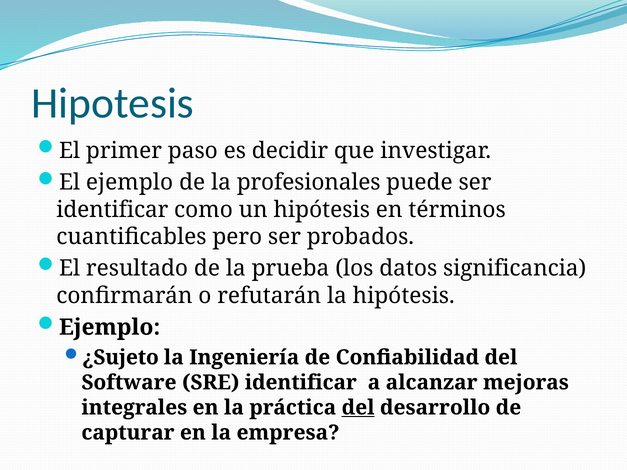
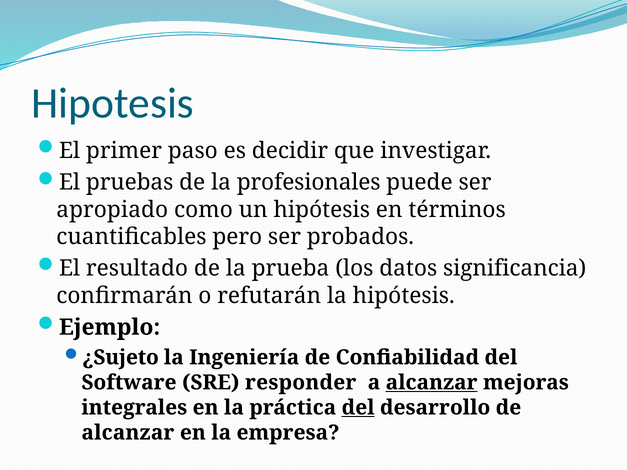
El ejemplo: ejemplo -> pruebas (130, 183)
identificar: identificar -> apropiado (112, 210)
SRE identificar: identificar -> responder (301, 383)
alcanzar underline: none -> present (432, 383)
capturar: capturar -> alcanzar (128, 433)
